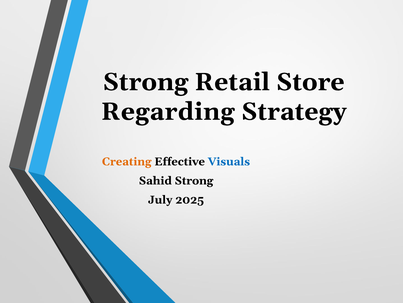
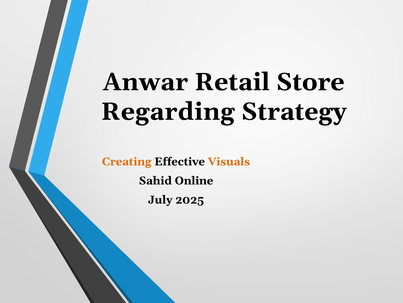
Strong: Strong -> Anwar (145, 82)
Visuals colour: blue -> orange (229, 161)
Sahid Strong: Strong -> Online (194, 180)
